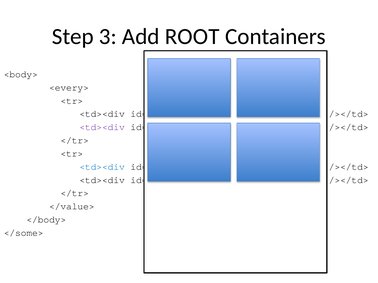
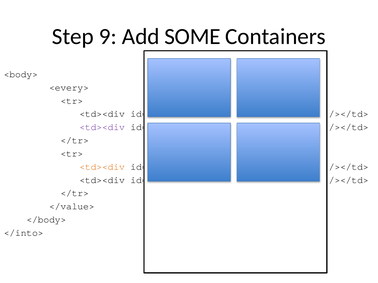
3: 3 -> 9 (108, 37)
ROOT: ROOT -> SOME (192, 37)
<td><div colour: blue -> orange (102, 167)
</some>: </some> -> </into> (24, 233)
